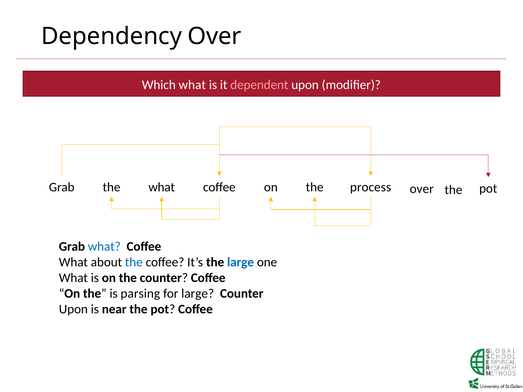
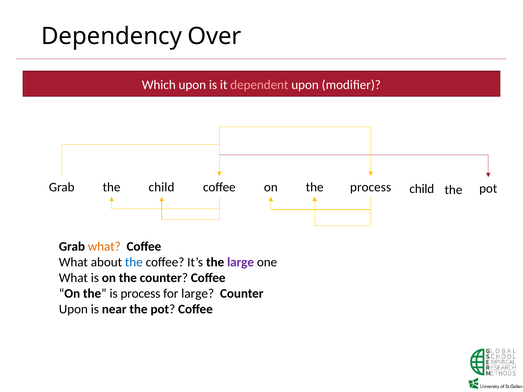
Which what: what -> upon (192, 85)
what: what -> child (162, 187)
over: over -> child (422, 189)
what colour: blue -> orange (104, 247)
large colour: blue -> purple (241, 262)
is parsing: parsing -> process (140, 294)
